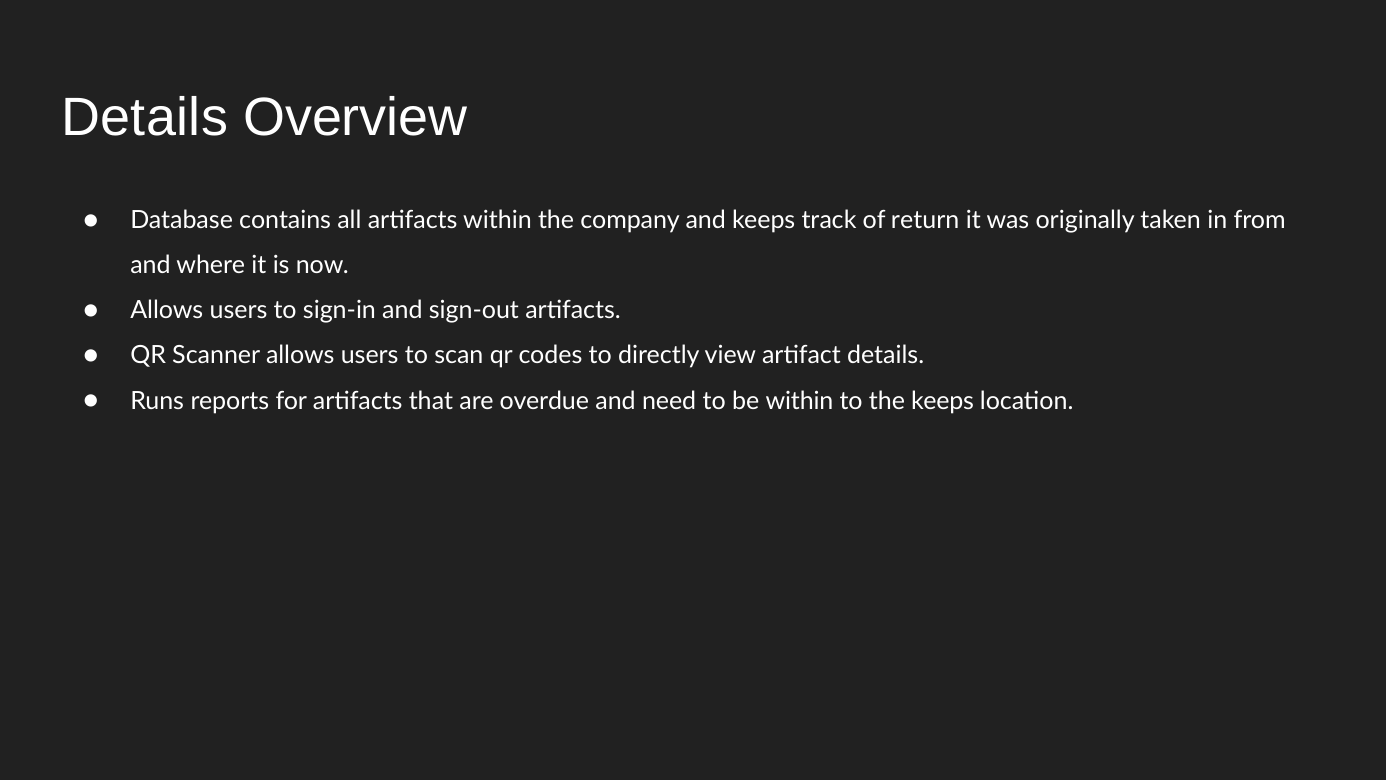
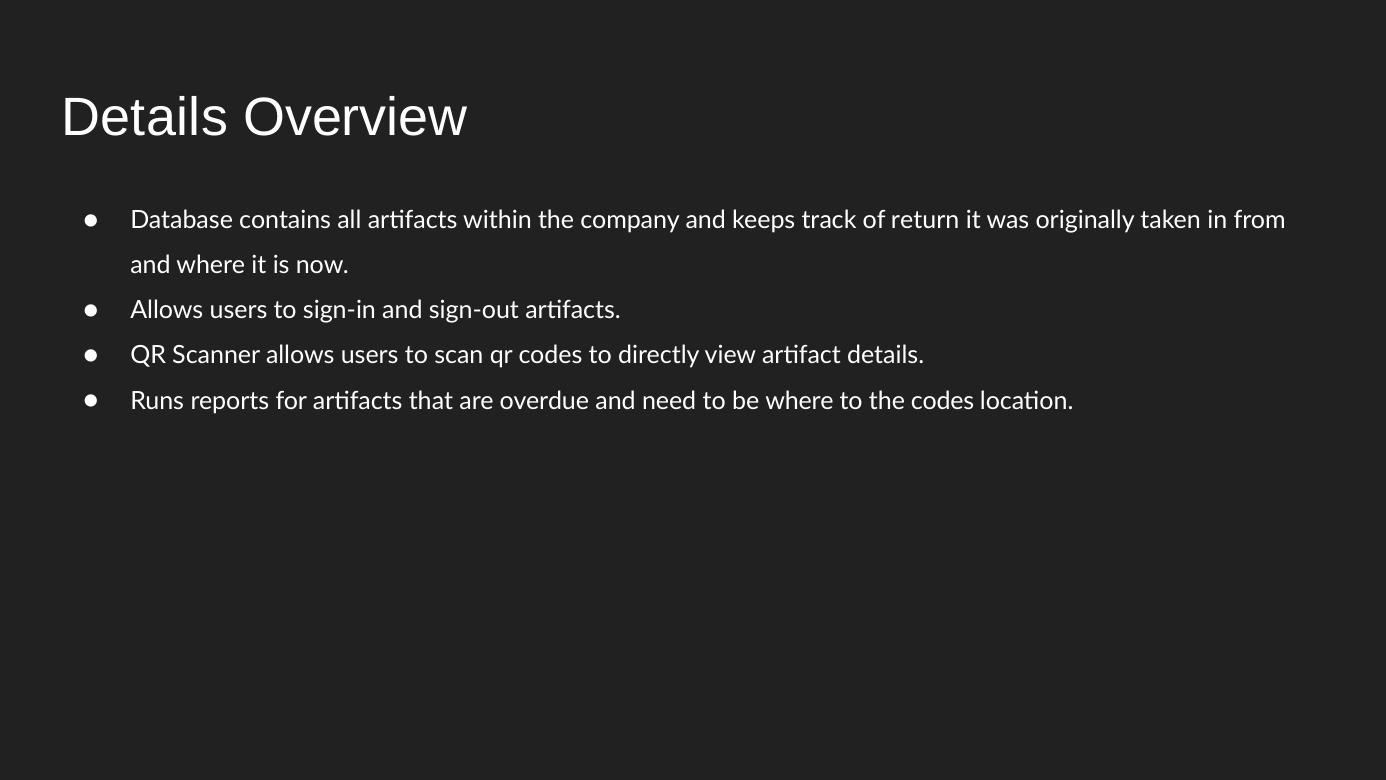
be within: within -> where (800, 401)
the keeps: keeps -> codes (943, 401)
